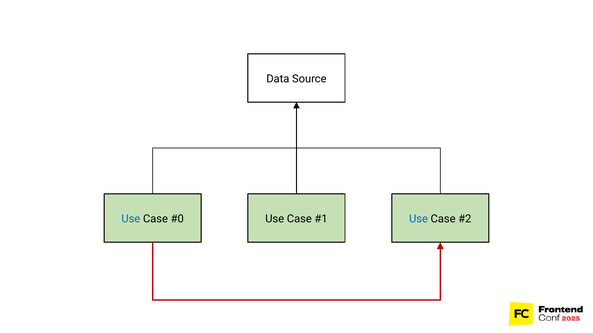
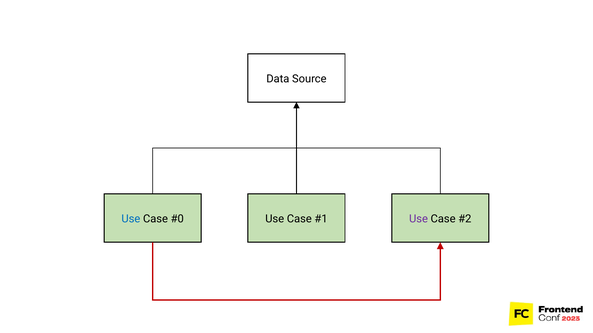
Use colour: blue -> purple (418, 219)
